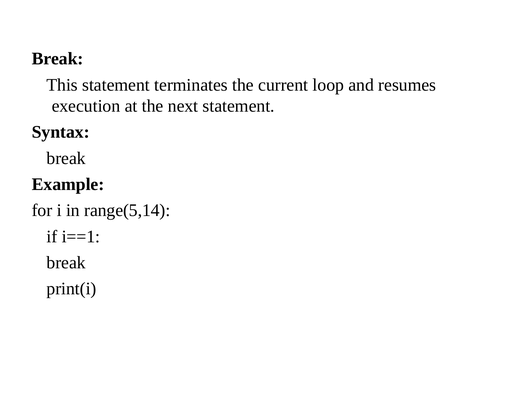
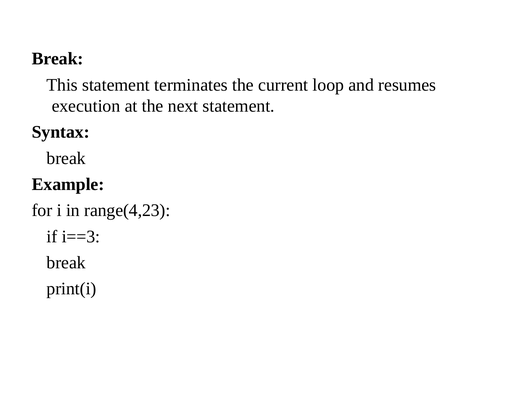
range(5,14: range(5,14 -> range(4,23 (127, 210)
i==1: i==1 -> i==3 (81, 236)
